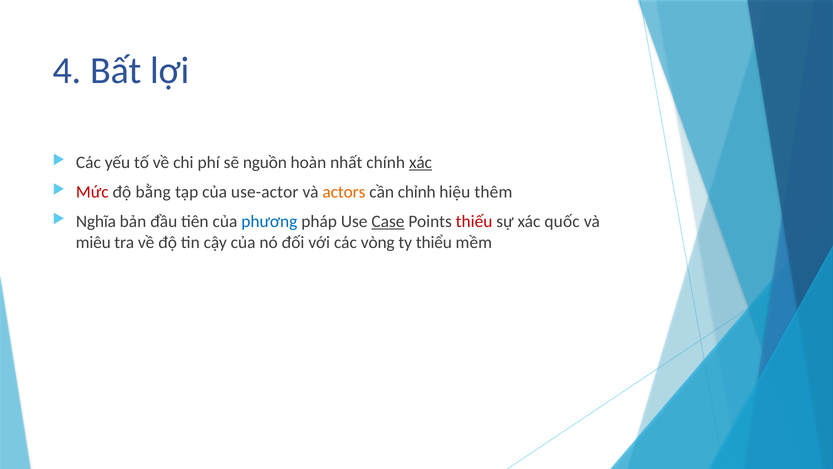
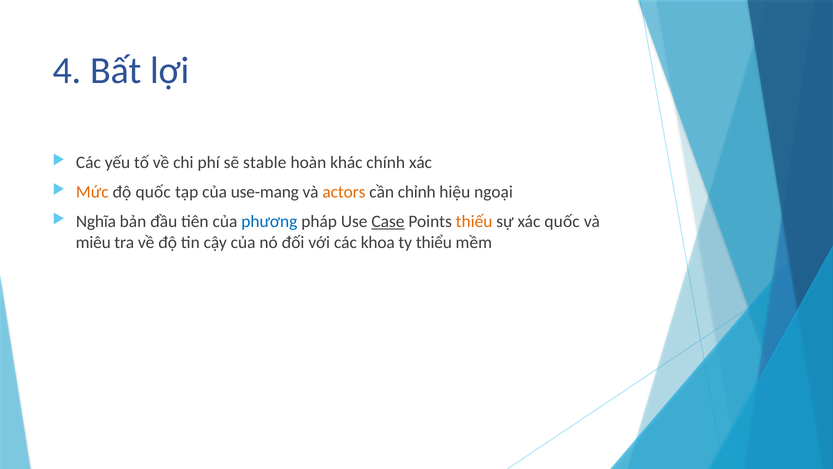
nguồn: nguồn -> stable (265, 162)
nhất: nhất -> khác (346, 162)
xác underline: present -> none (420, 162)
Mức colour: red -> orange (92, 192)
độ bằng: bằng -> quốc (153, 192)
use-actor: use-actor -> use-mang (265, 192)
thêm: thêm -> ngoại (494, 192)
thiếu colour: red -> orange (474, 221)
vòng: vòng -> khoa (378, 242)
